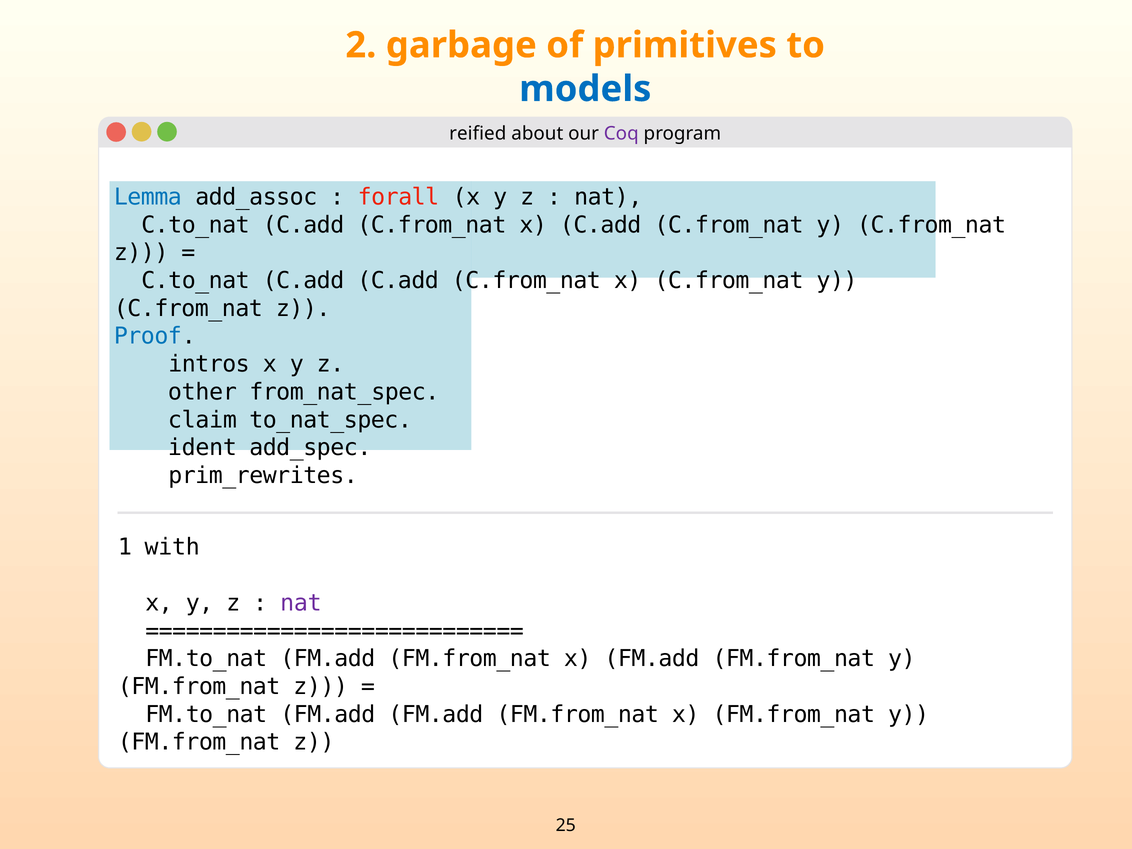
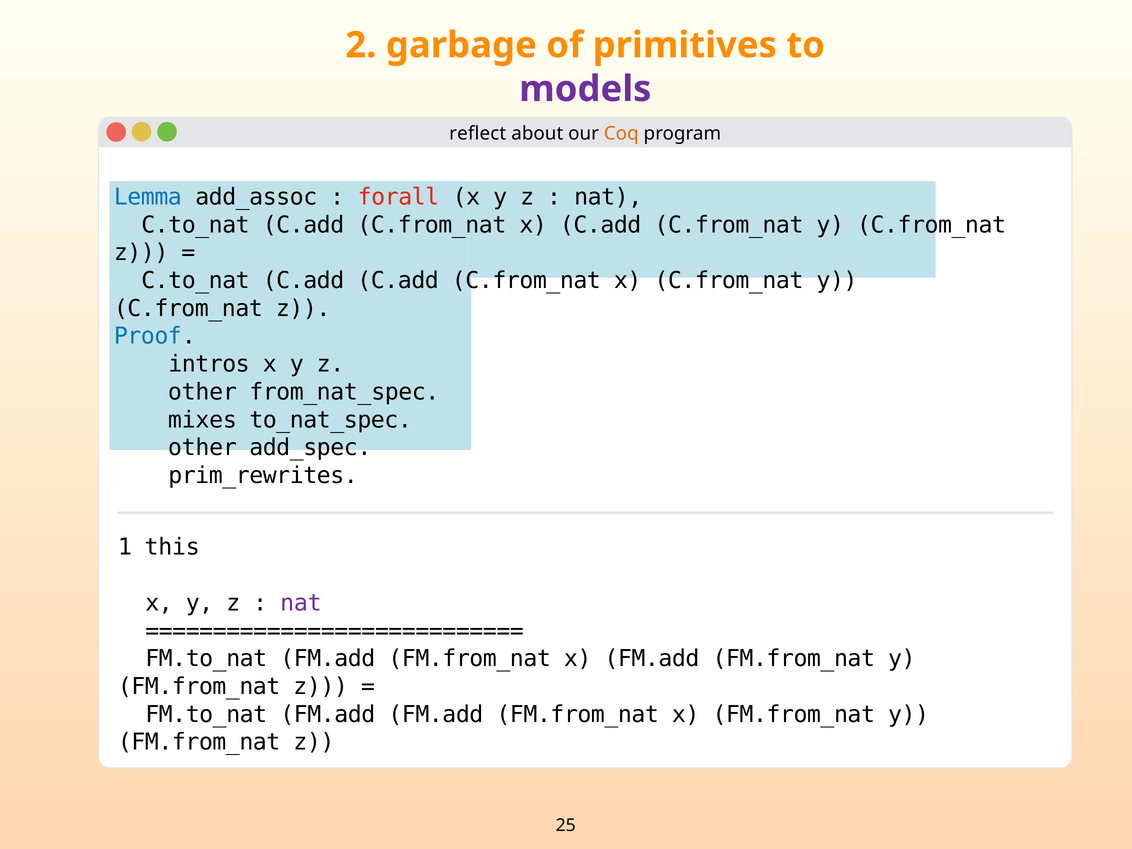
models colour: blue -> purple (585, 89)
reified: reified -> reflect (478, 133)
Coq colour: purple -> orange (621, 133)
claim: claim -> mixes (202, 420)
ident: ident -> other (202, 448)
with: with -> this (172, 547)
